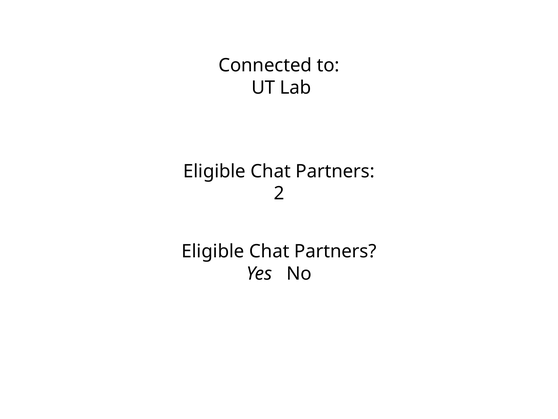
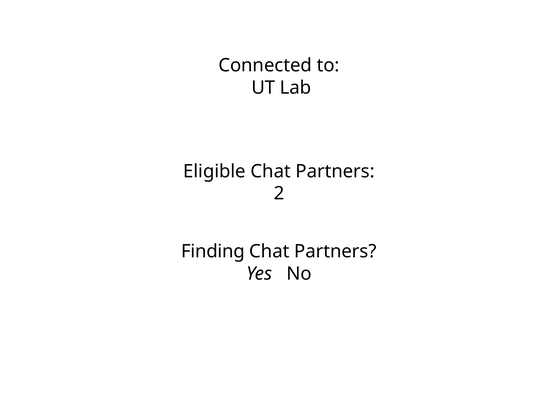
Eligible: Eligible -> Finding (213, 251)
